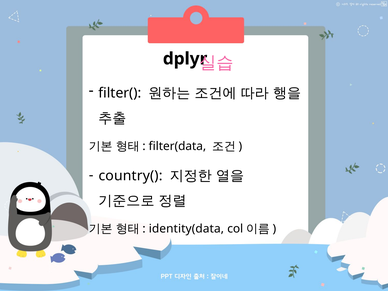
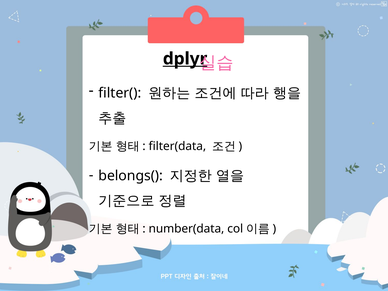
dplyr underline: none -> present (185, 59)
country(: country( -> belongs( (131, 176)
identity(data: identity(data -> number(data (186, 229)
